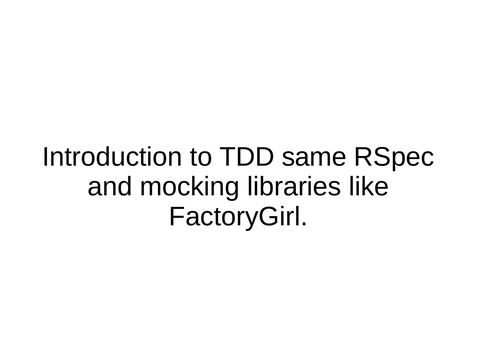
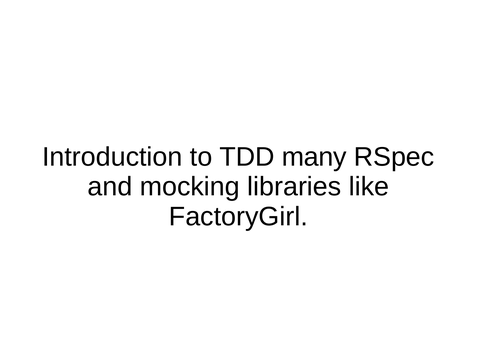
same: same -> many (314, 157)
